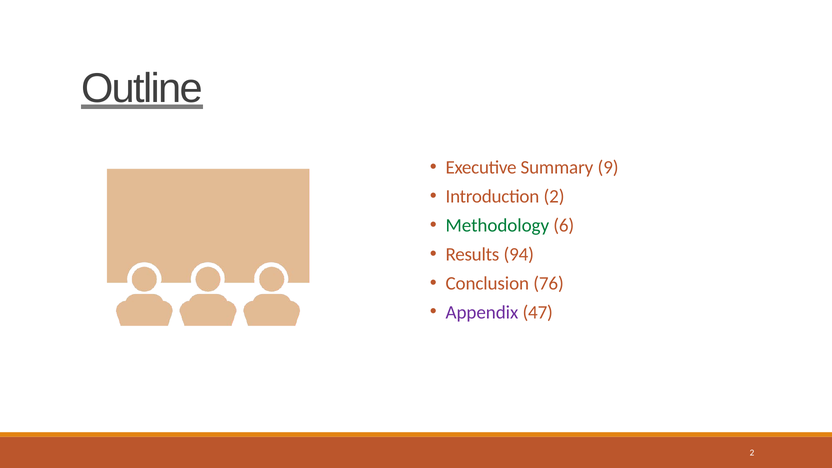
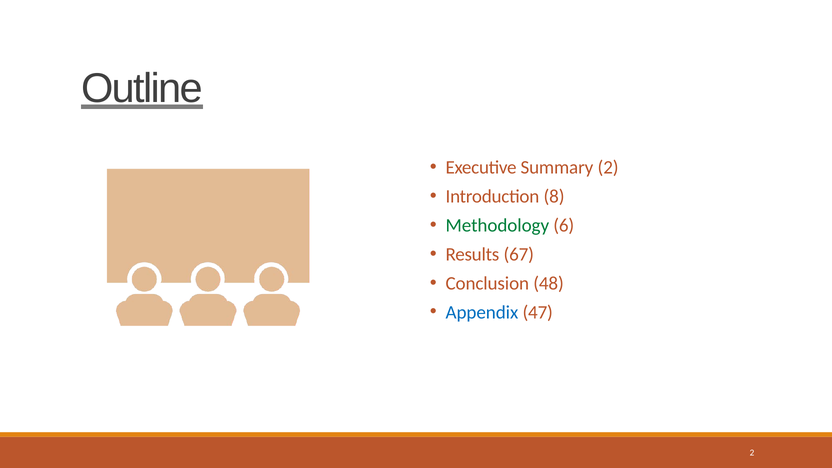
Summary 9: 9 -> 2 (608, 168)
Introduction 2: 2 -> 8 (554, 196)
94: 94 -> 67 (519, 254)
76: 76 -> 48 (549, 283)
Appendix colour: purple -> blue (482, 312)
